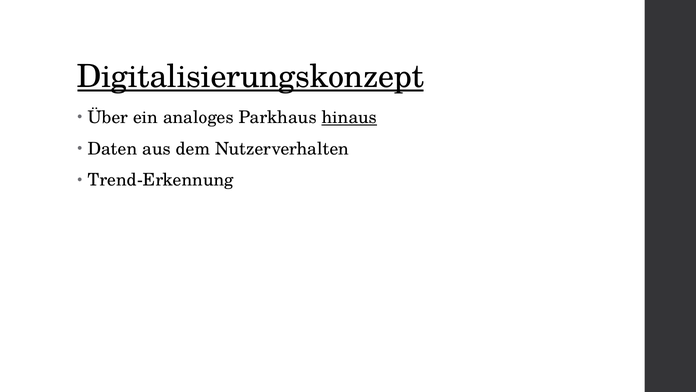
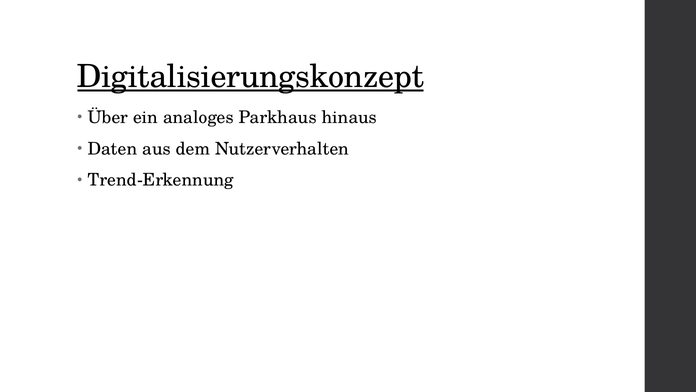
hinaus underline: present -> none (349, 117)
